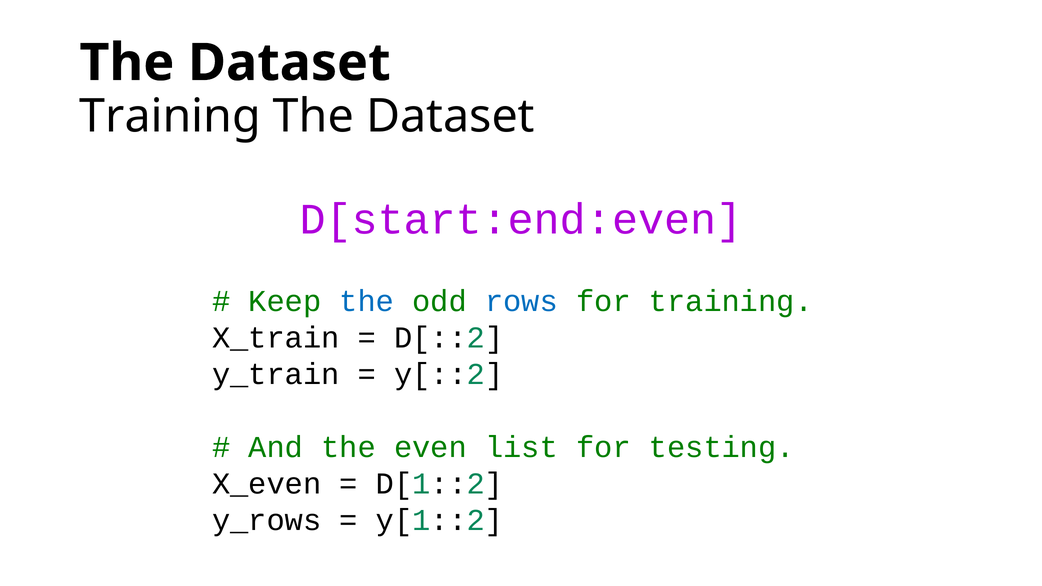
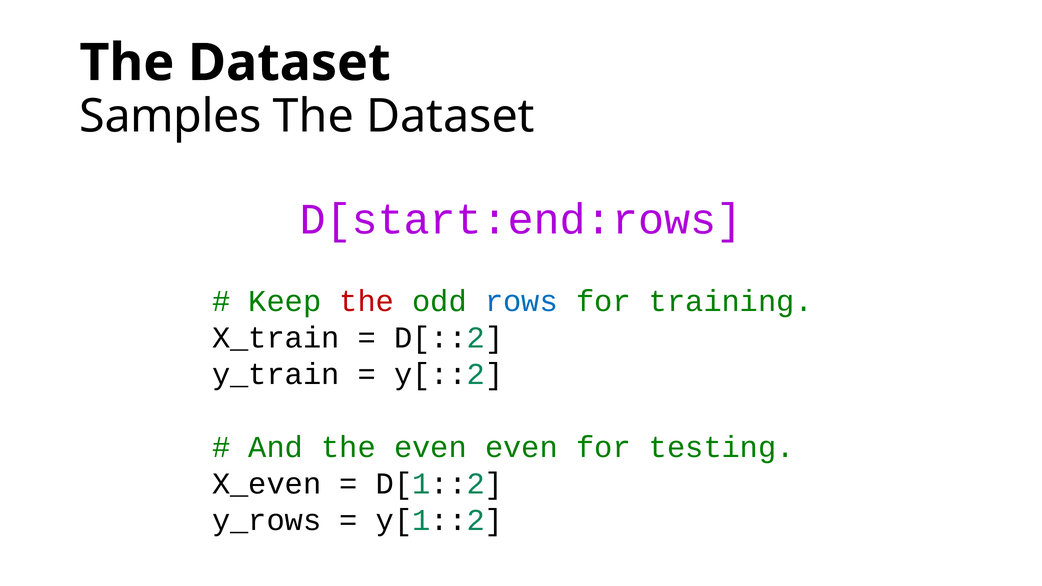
Training: Training -> Samples (170, 116)
D[start:end:even: D[start:end:even -> D[start:end:rows (521, 219)
the colour: blue -> red (367, 301)
even list: list -> even (522, 447)
